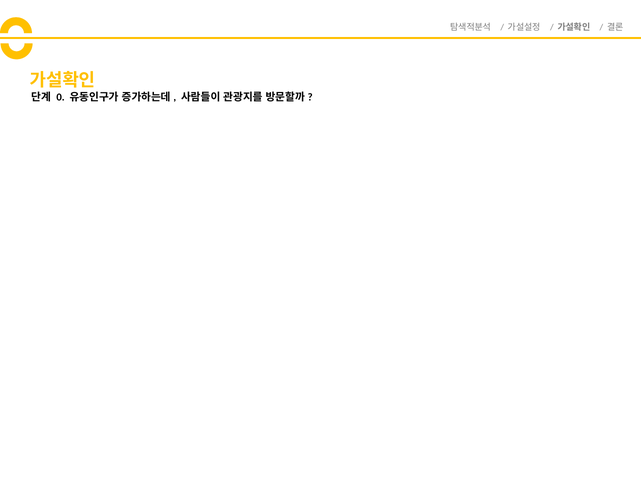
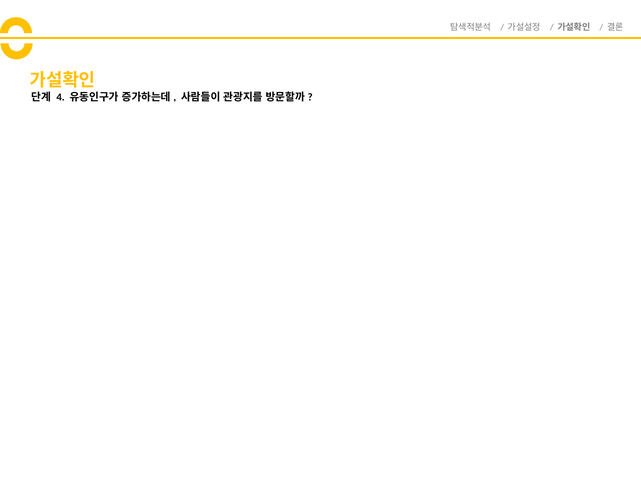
0: 0 -> 4 (61, 97)
